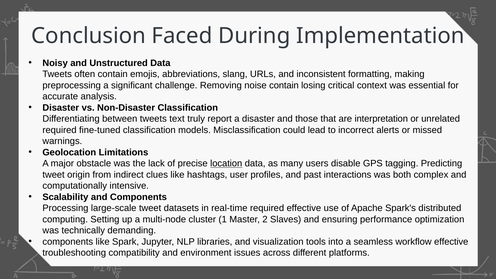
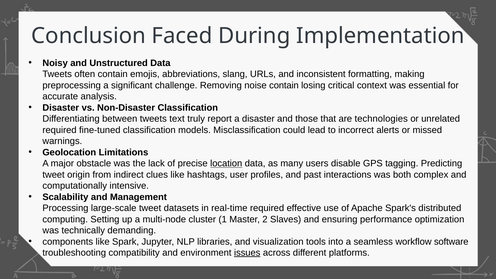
interpretation: interpretation -> technologies (381, 119)
and Components: Components -> Management (138, 197)
workflow effective: effective -> software (451, 242)
issues underline: none -> present (247, 253)
